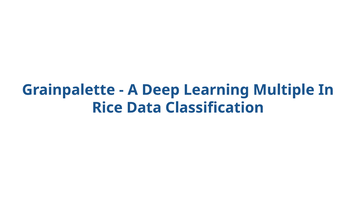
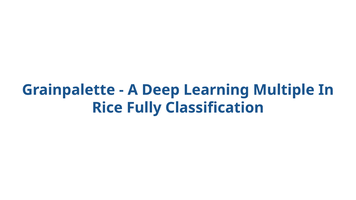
Data: Data -> Fully (144, 108)
